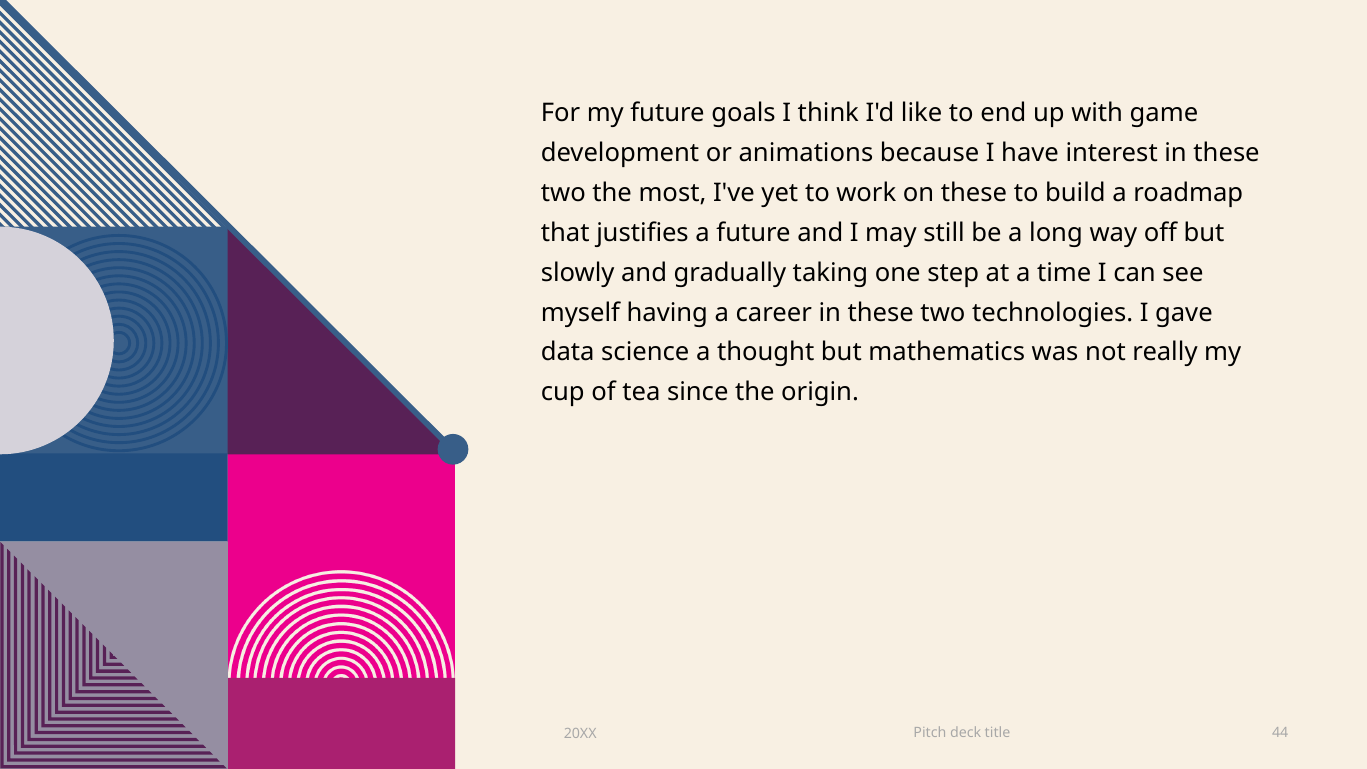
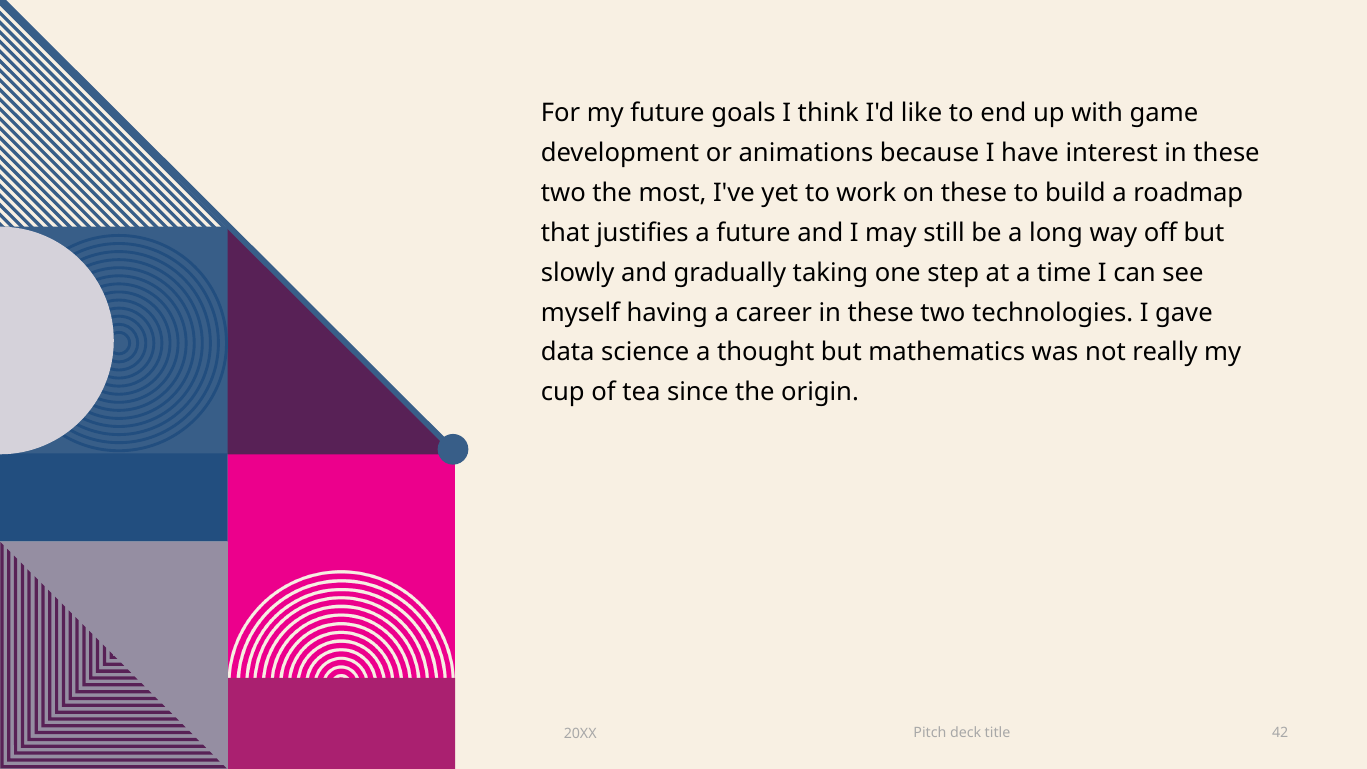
44: 44 -> 42 (1280, 733)
